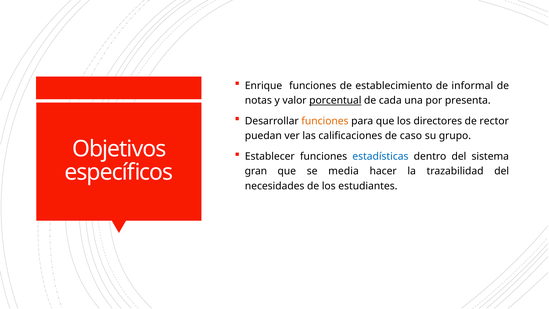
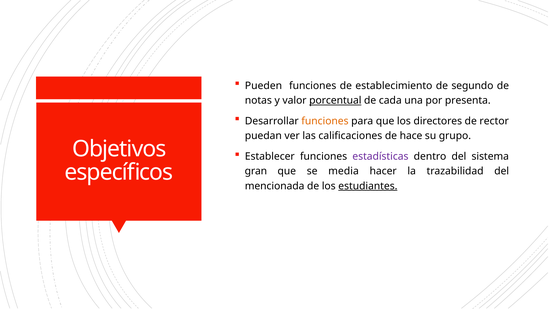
Enrique: Enrique -> Pueden (263, 86)
informal: informal -> segundo (472, 86)
caso: caso -> hace (411, 136)
estadísticas colour: blue -> purple (380, 156)
necesidades: necesidades -> mencionada (275, 186)
estudiantes underline: none -> present (368, 186)
